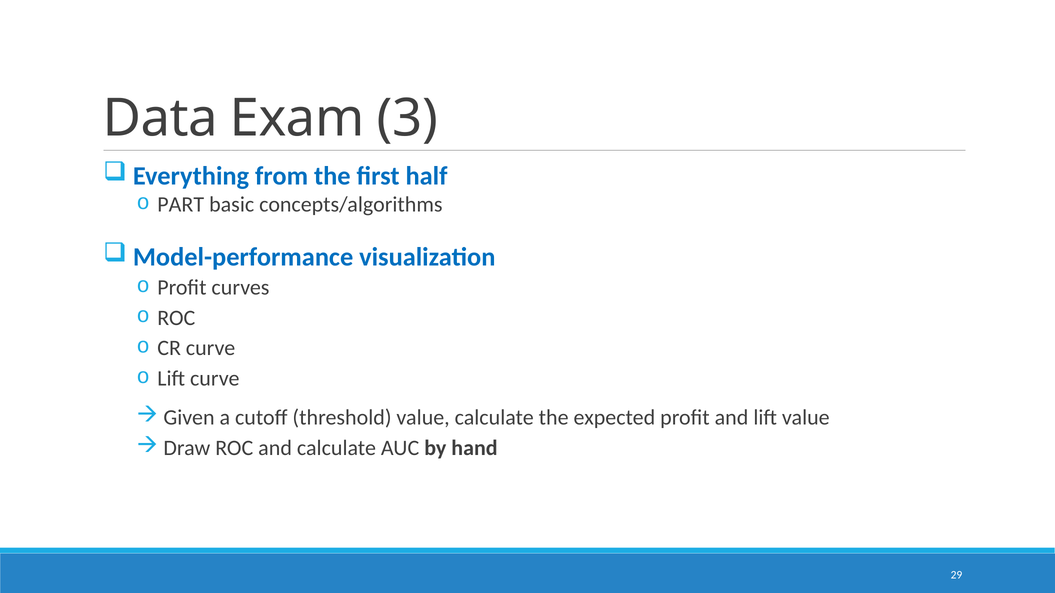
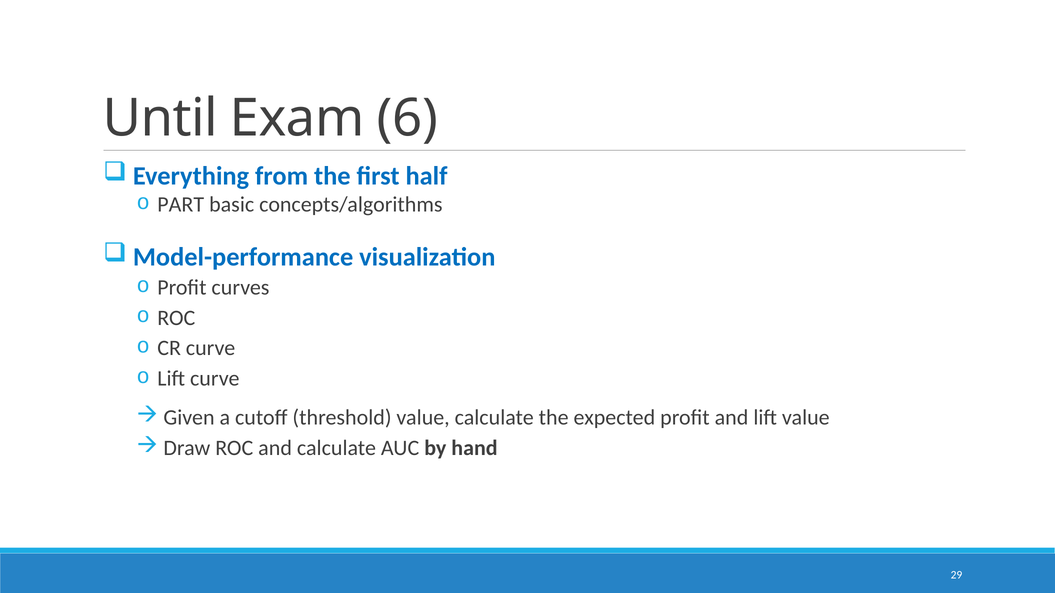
Data: Data -> Until (160, 118)
3: 3 -> 6 (407, 118)
